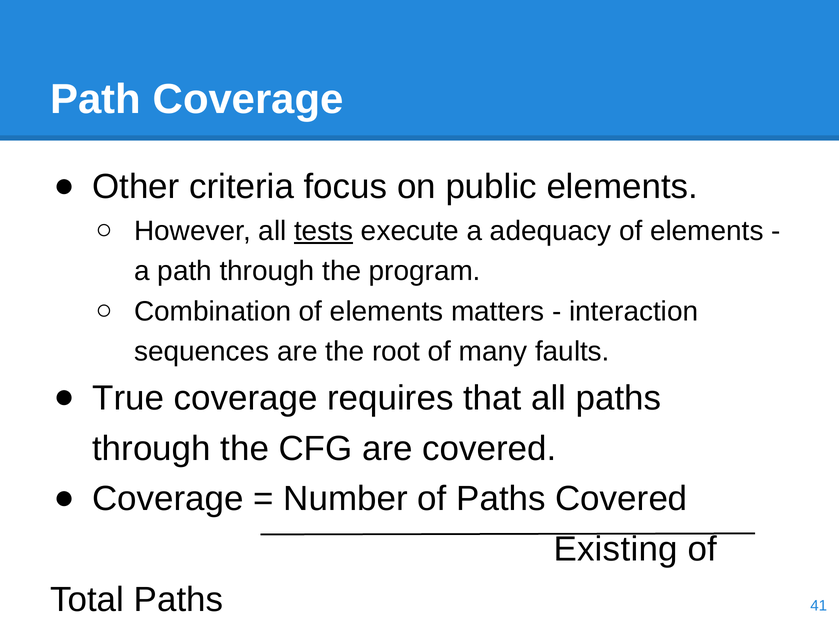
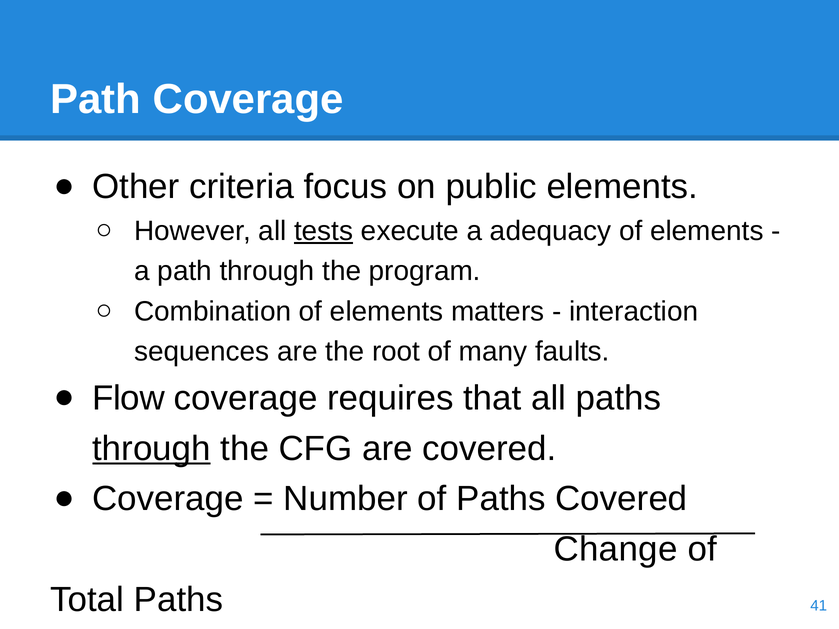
True: True -> Flow (128, 398)
through underline: none -> present (151, 449)
Existing: Existing -> Change (616, 549)
